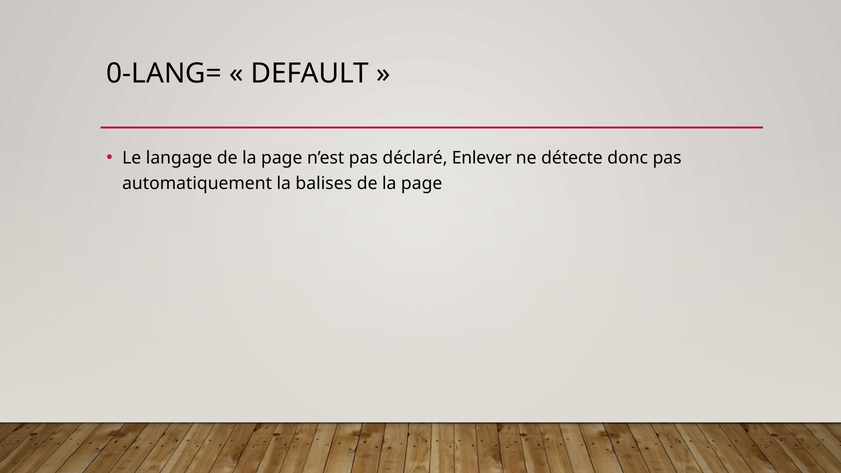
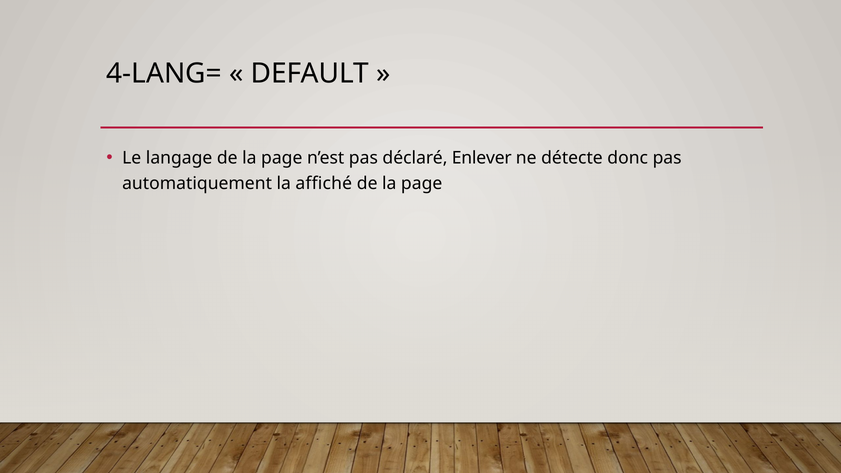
0-LANG=: 0-LANG= -> 4-LANG= (164, 74)
balises: balises -> affiché (324, 183)
